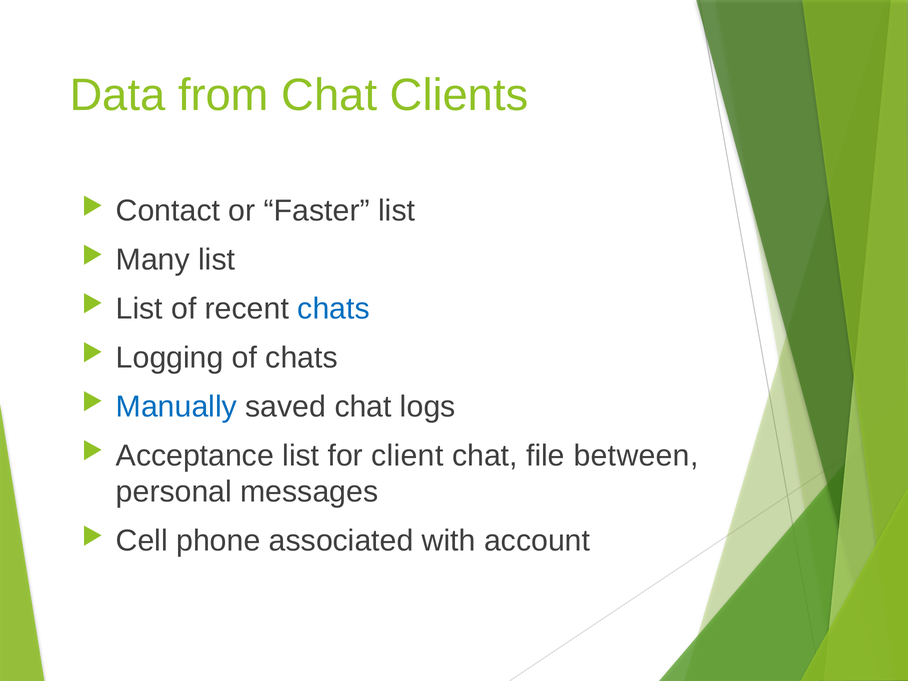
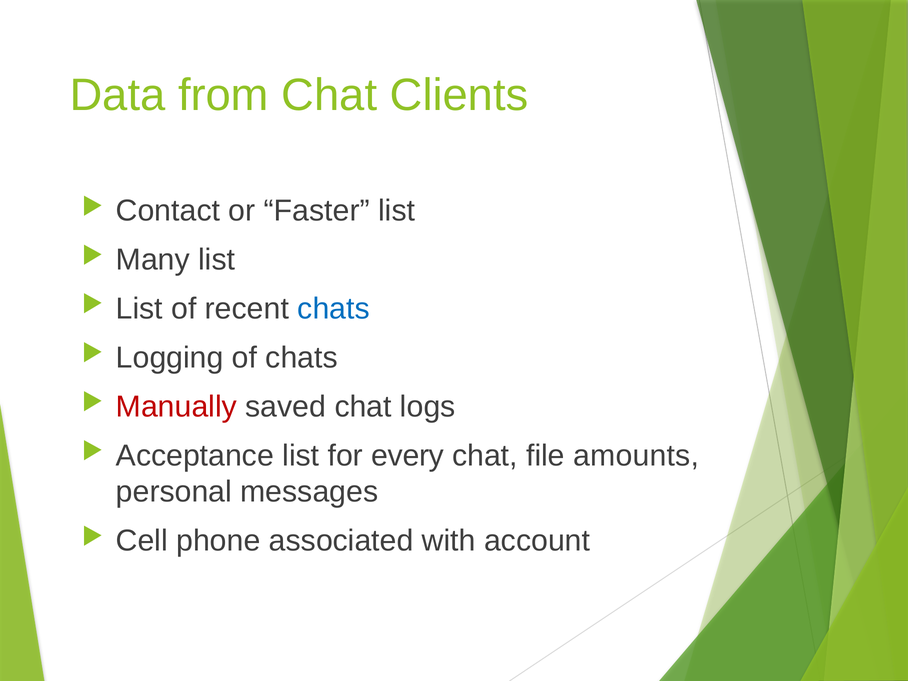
Manually colour: blue -> red (176, 407)
client: client -> every (408, 456)
between: between -> amounts (636, 456)
